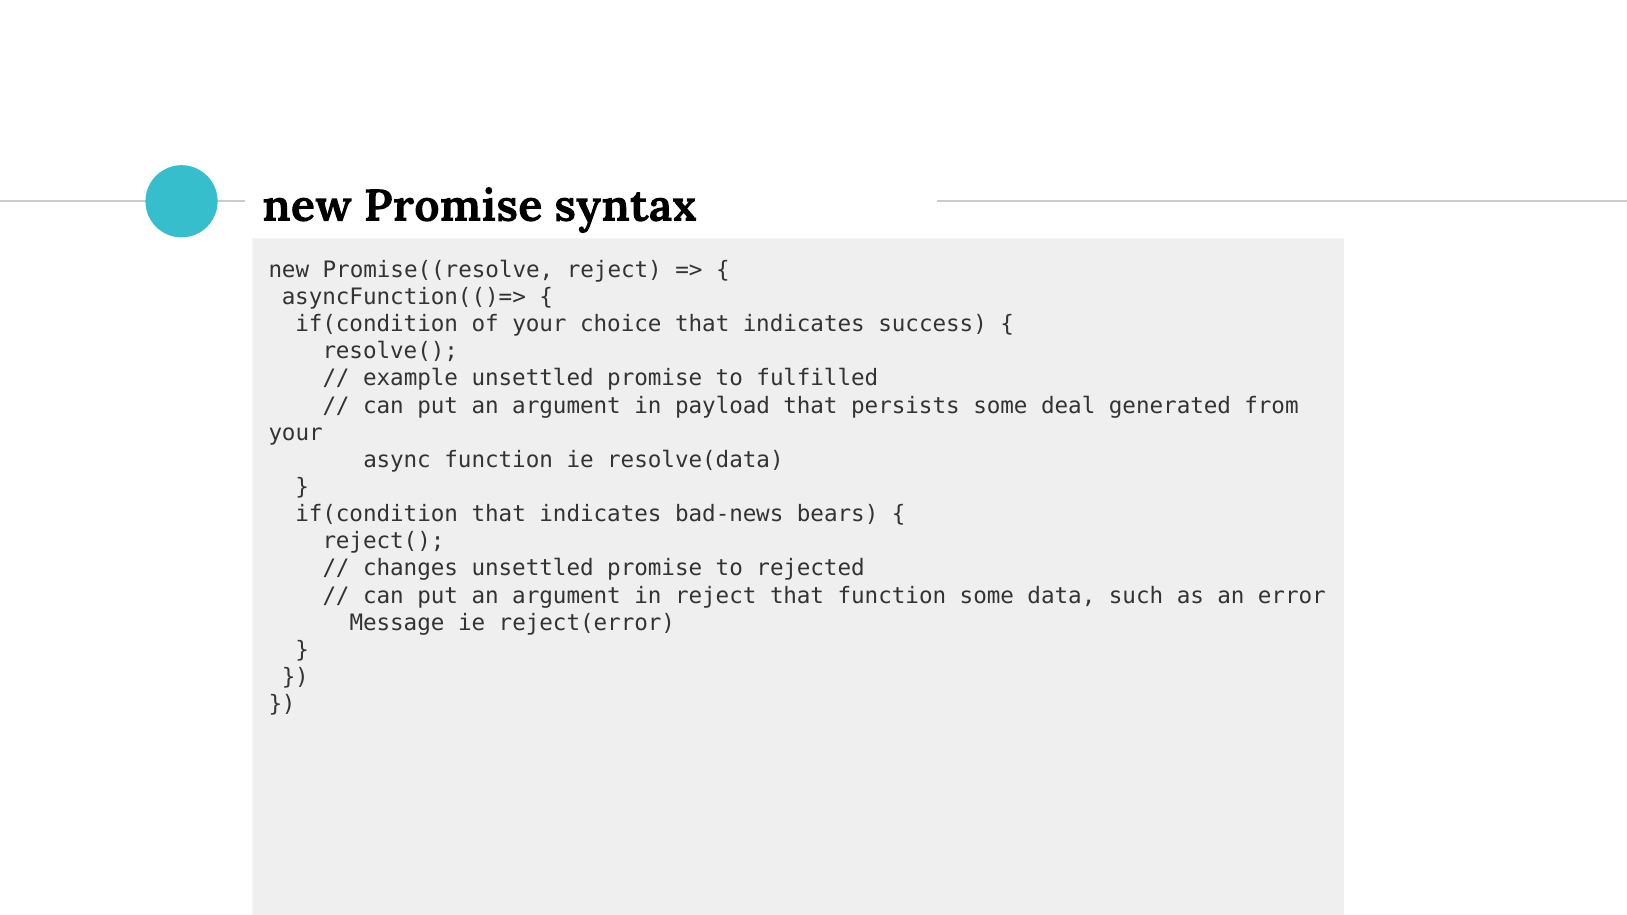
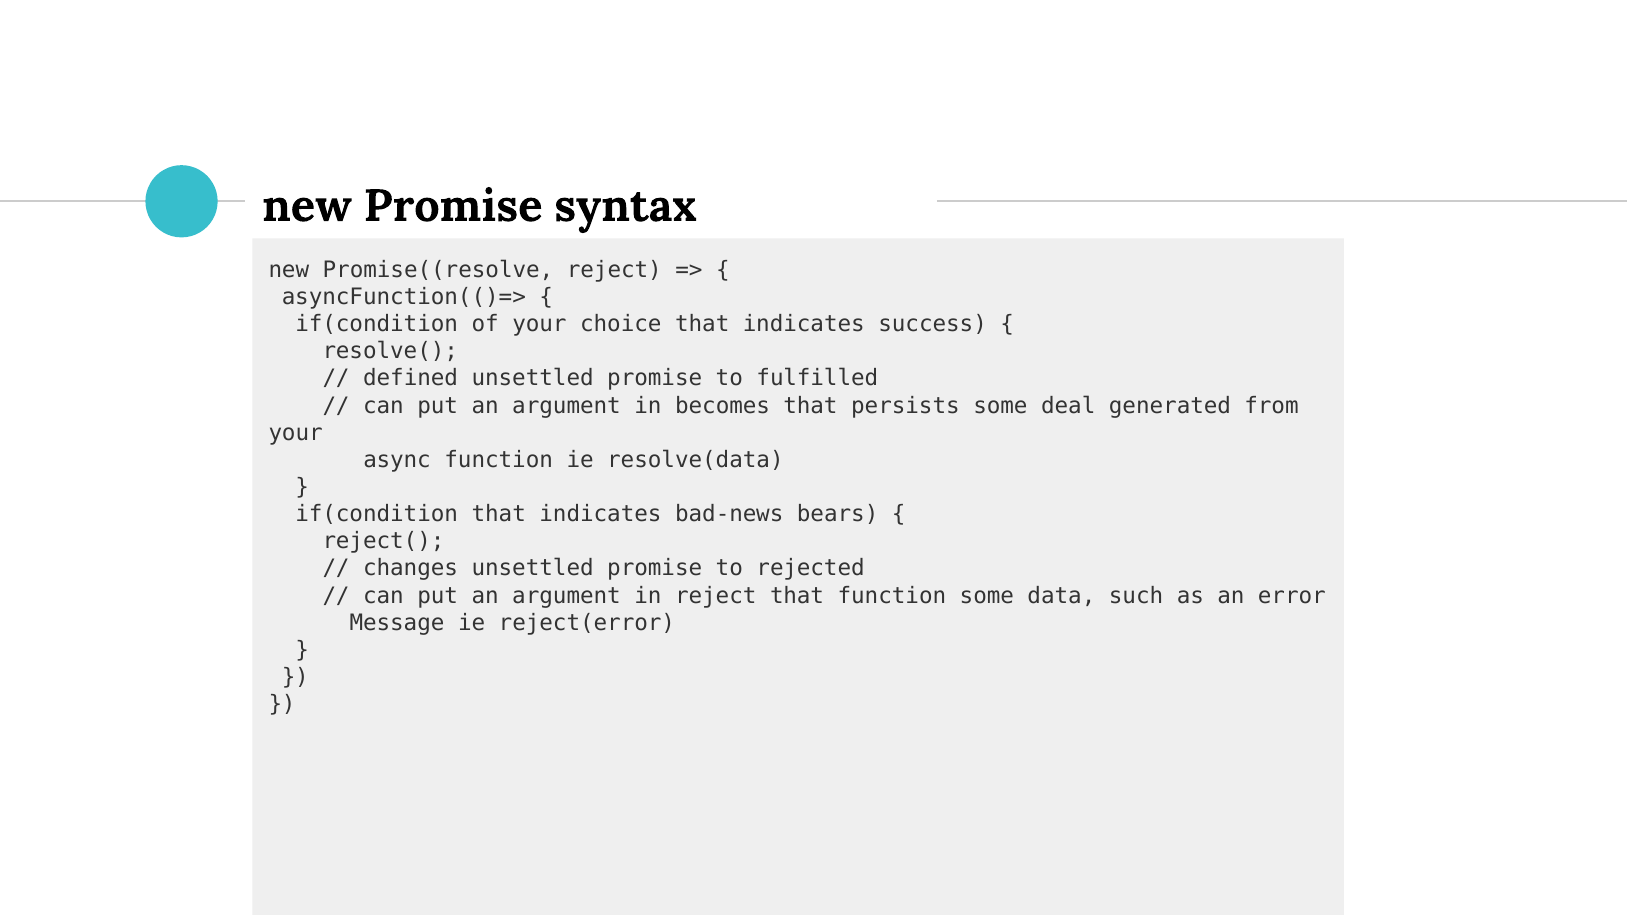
example: example -> defined (411, 379)
payload: payload -> becomes (723, 406)
